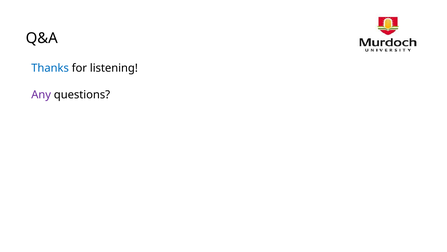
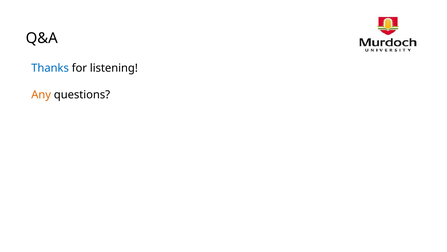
Any colour: purple -> orange (41, 95)
